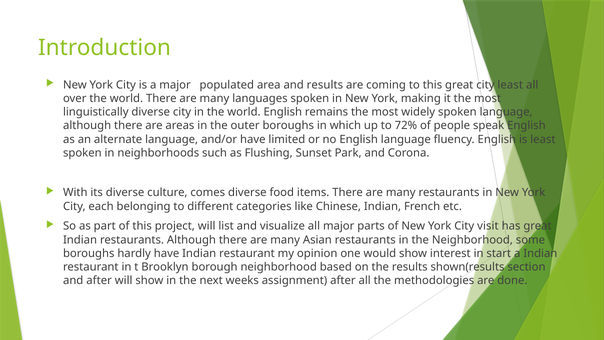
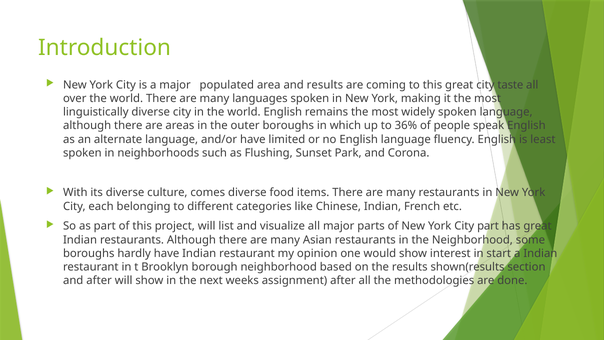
city least: least -> taste (510, 85)
72%: 72% -> 36% (406, 126)
City visit: visit -> part (488, 226)
